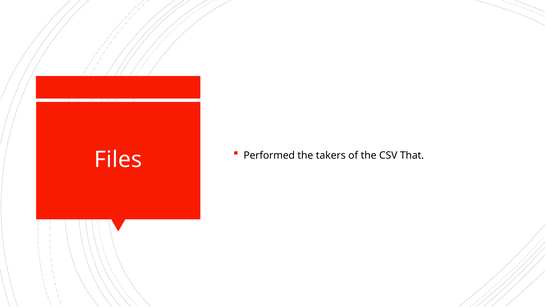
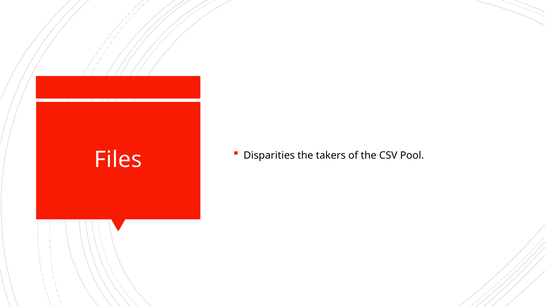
Performed: Performed -> Disparities (269, 155)
That: That -> Pool (412, 155)
